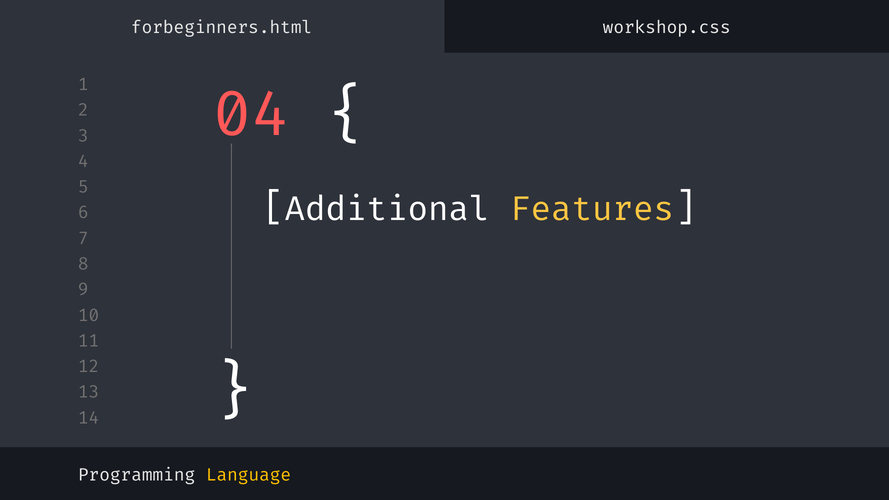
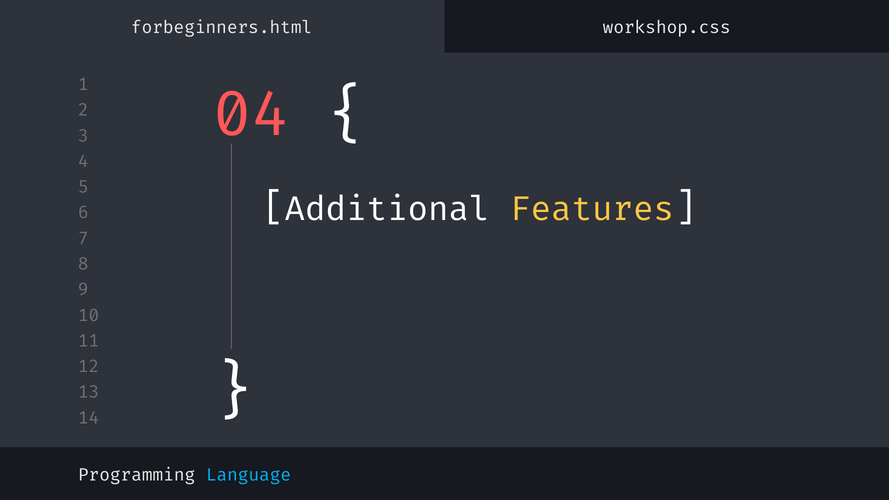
Language colour: yellow -> light blue (248, 475)
